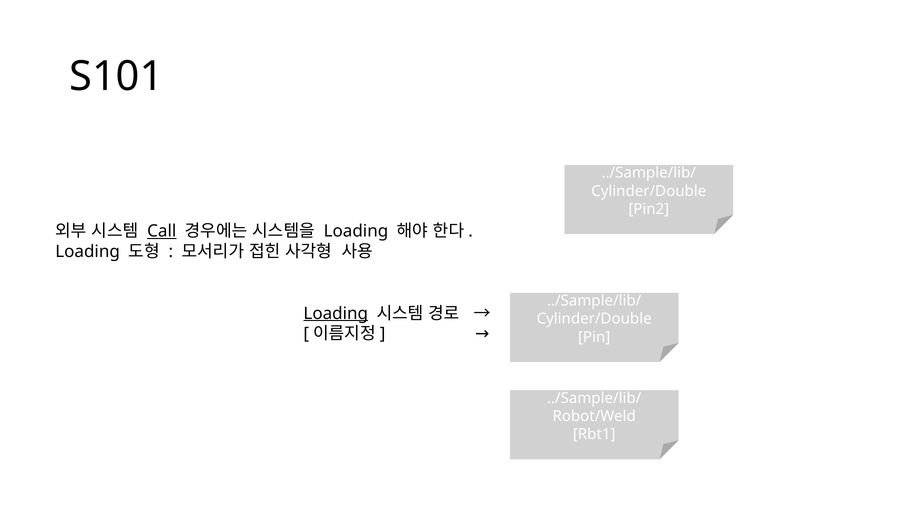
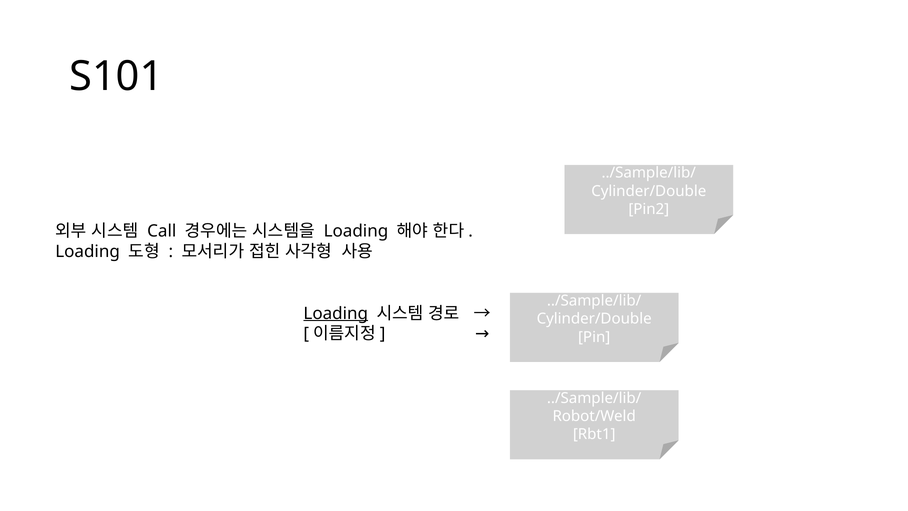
Call underline: present -> none (162, 231)
